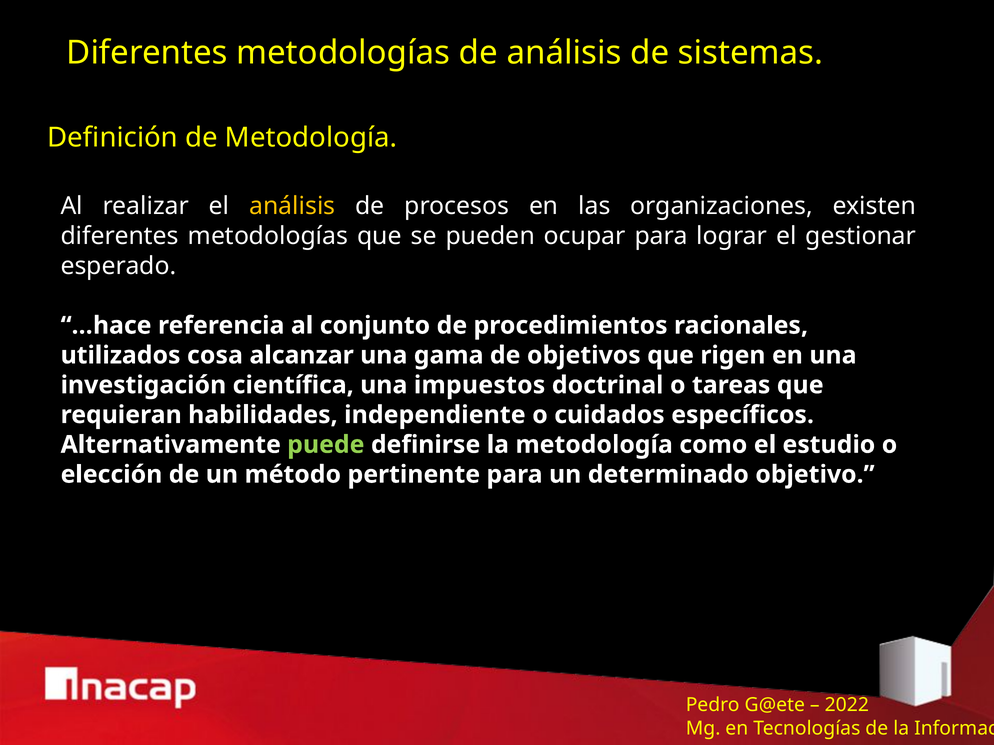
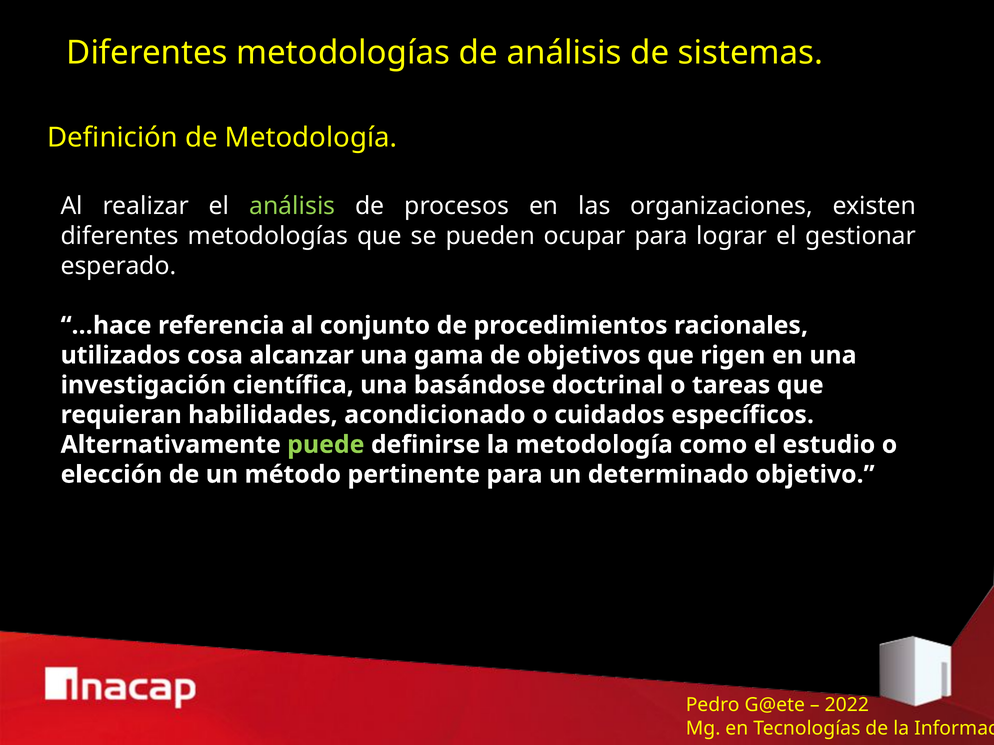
análisis colour: yellow -> light green (292, 206)
impuestos: impuestos -> basándose (480, 385)
independiente: independiente -> acondicionado (435, 415)
